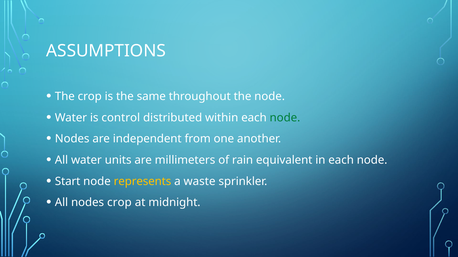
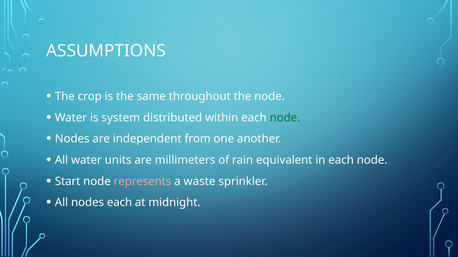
control: control -> system (121, 118)
represents colour: yellow -> pink (143, 182)
nodes crop: crop -> each (120, 203)
